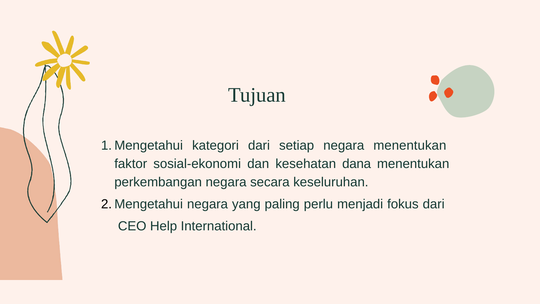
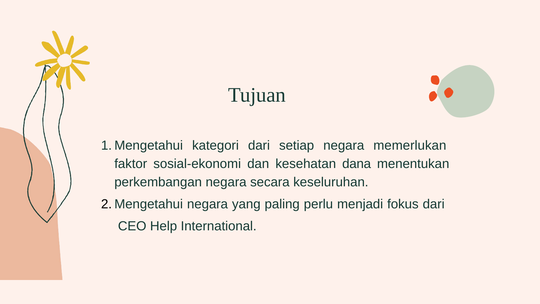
negara menentukan: menentukan -> memerlukan (410, 146)
